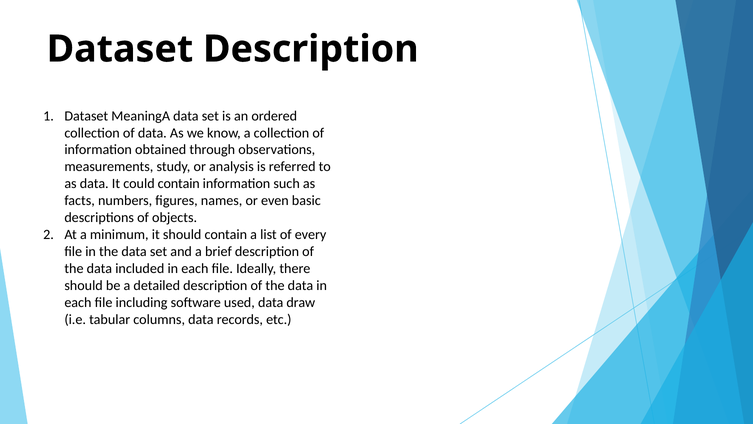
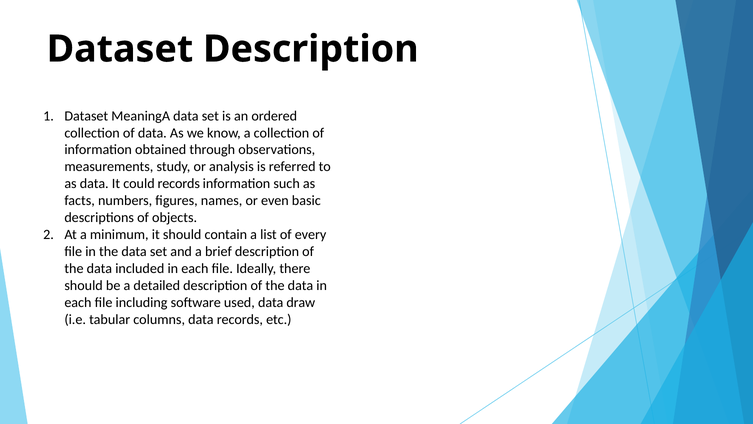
could contain: contain -> records (179, 184)
